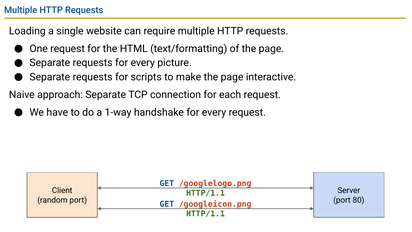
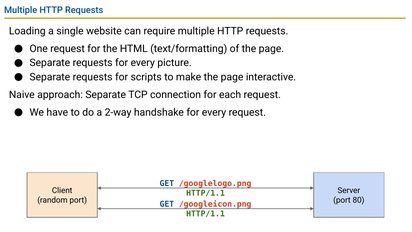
1-way: 1-way -> 2-way (118, 112)
